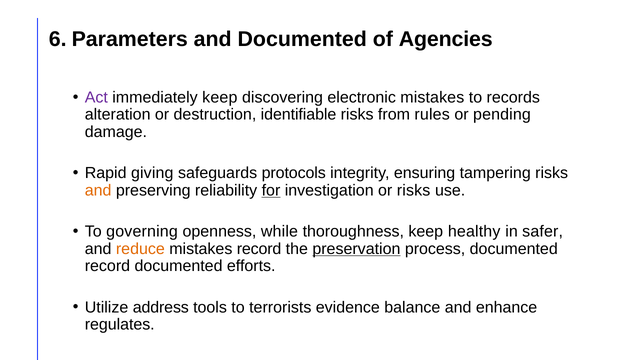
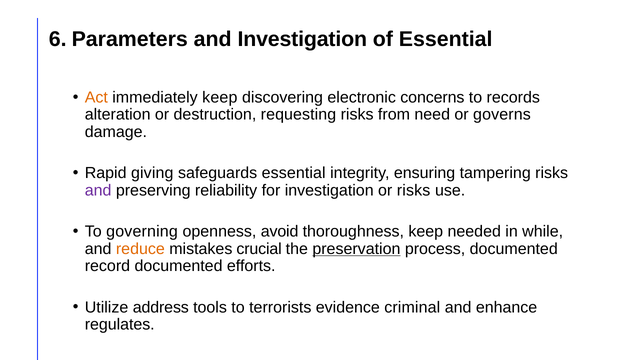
and Documented: Documented -> Investigation (302, 39)
of Agencies: Agencies -> Essential (446, 39)
Act colour: purple -> orange (96, 97)
electronic mistakes: mistakes -> concerns (432, 97)
identifiable: identifiable -> requesting (298, 115)
rules: rules -> need (432, 115)
pending: pending -> governs (502, 115)
safeguards protocols: protocols -> essential (294, 173)
and colour: orange -> purple (98, 190)
for underline: present -> none (271, 190)
while: while -> avoid (280, 232)
healthy: healthy -> needed (474, 232)
safer: safer -> while (543, 232)
mistakes record: record -> crucial (259, 249)
balance: balance -> criminal (412, 307)
